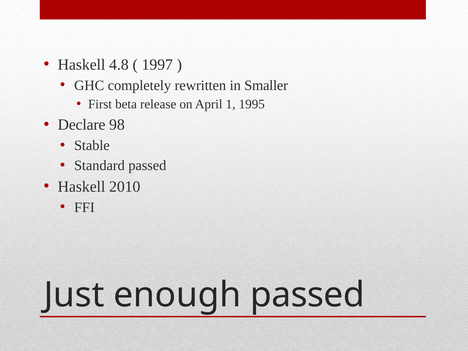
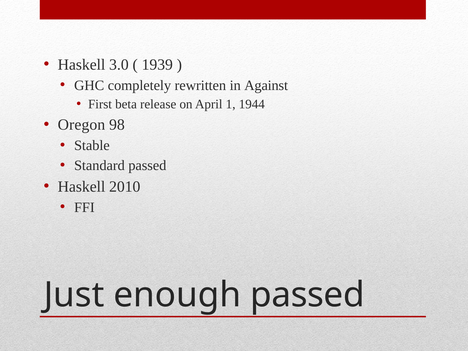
4.8: 4.8 -> 3.0 (119, 65)
1997: 1997 -> 1939 (157, 65)
Smaller: Smaller -> Against (266, 85)
1995: 1995 -> 1944 (252, 104)
Declare: Declare -> Oregon (81, 125)
